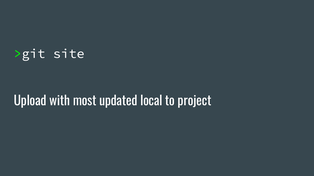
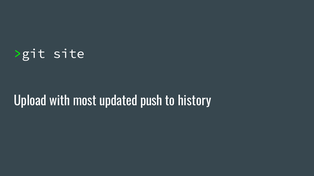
local: local -> push (151, 102)
project: project -> history (194, 102)
